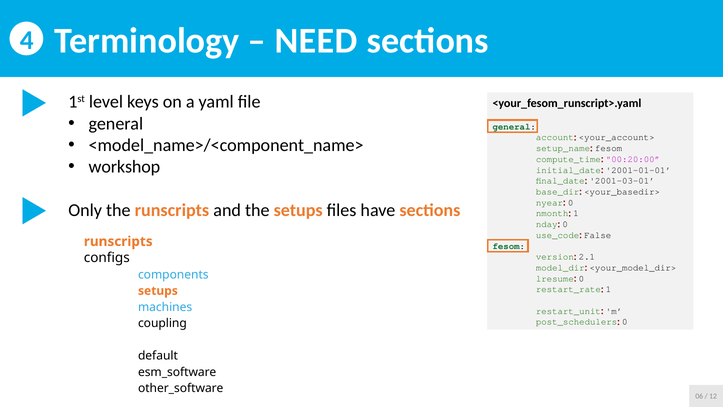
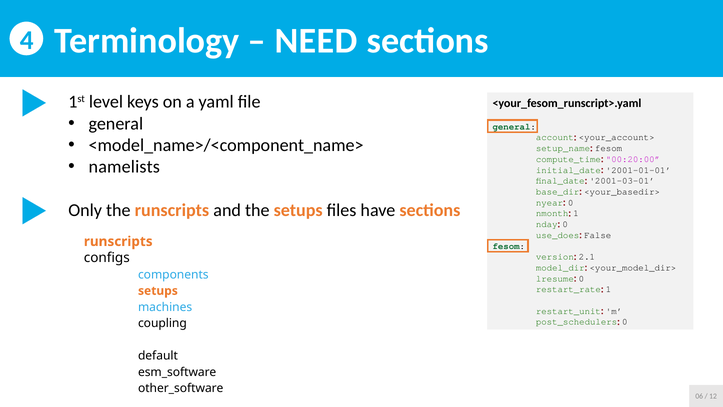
workshop: workshop -> namelists (124, 167)
use_code: use_code -> use_does (558, 235)
